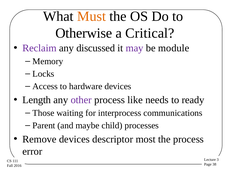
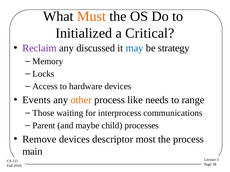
Otherwise: Otherwise -> Initialized (84, 33)
may colour: purple -> blue (135, 48)
module: module -> strategy (174, 48)
Length: Length -> Events (37, 100)
other colour: purple -> orange (81, 100)
ready: ready -> range (193, 100)
error: error -> main (32, 152)
